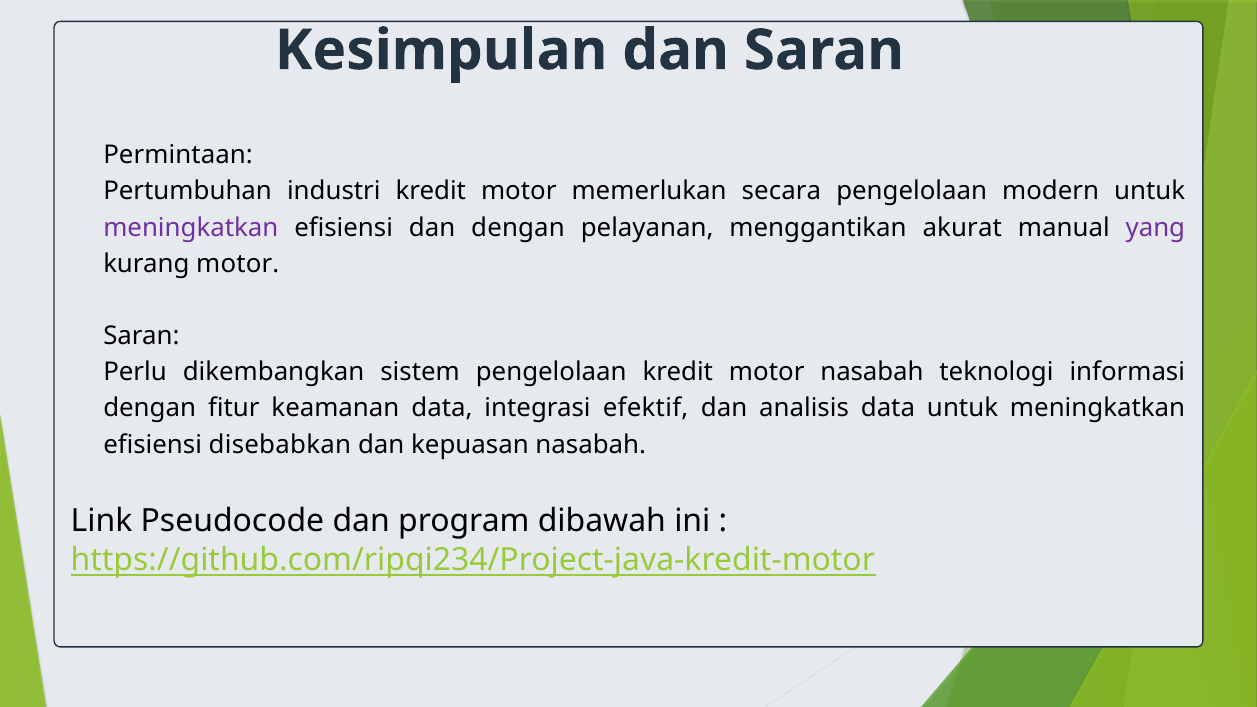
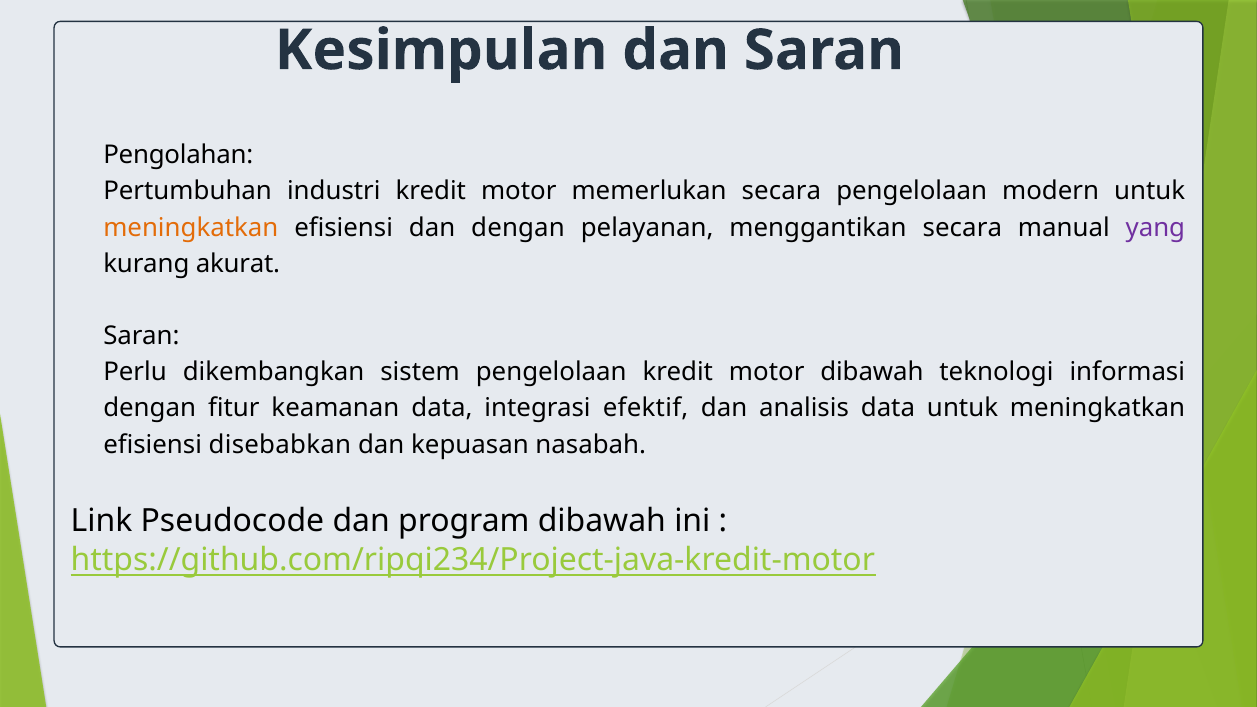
Permintaan: Permintaan -> Pengolahan (178, 155)
meningkatkan colour: purple -> orange (191, 228)
menggantikan akurat: akurat -> secara (962, 228)
kurang motor: motor -> akurat (238, 264)
motor nasabah: nasabah -> dibawah (872, 372)
